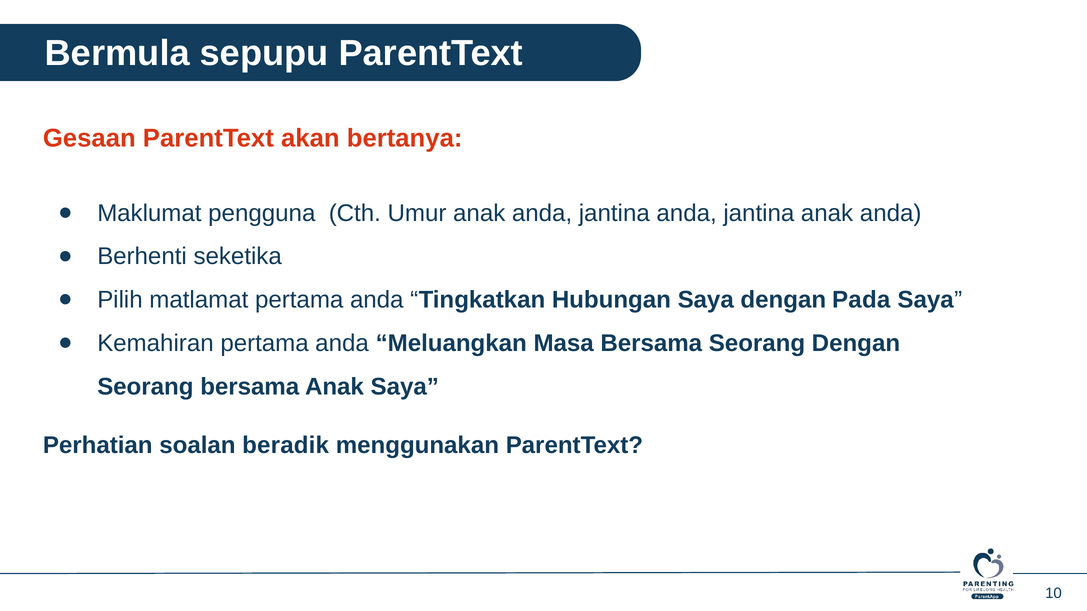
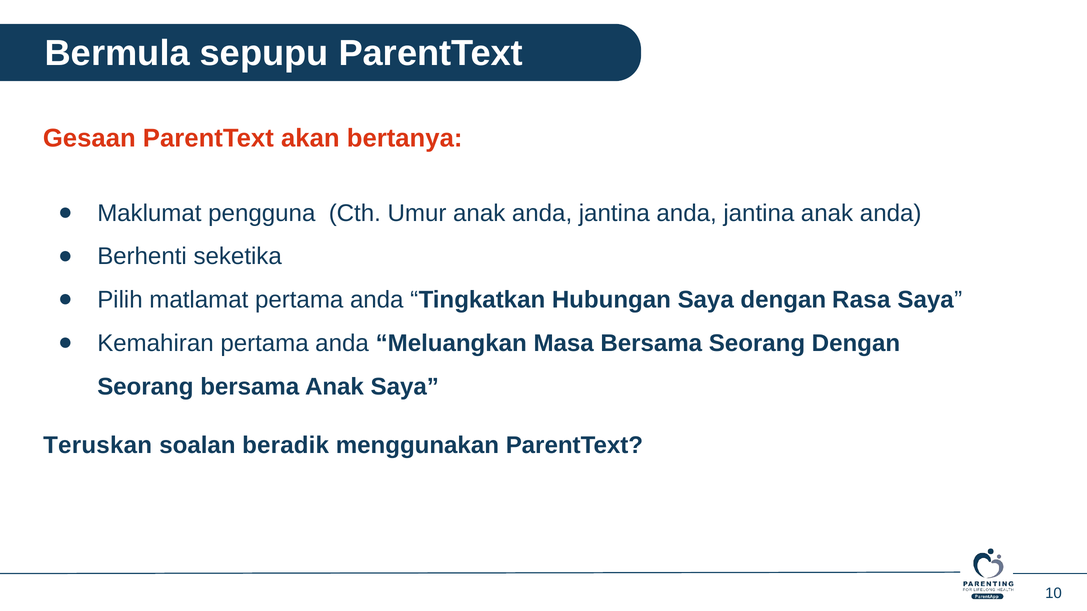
Pada: Pada -> Rasa (861, 300)
Perhatian: Perhatian -> Teruskan (98, 446)
